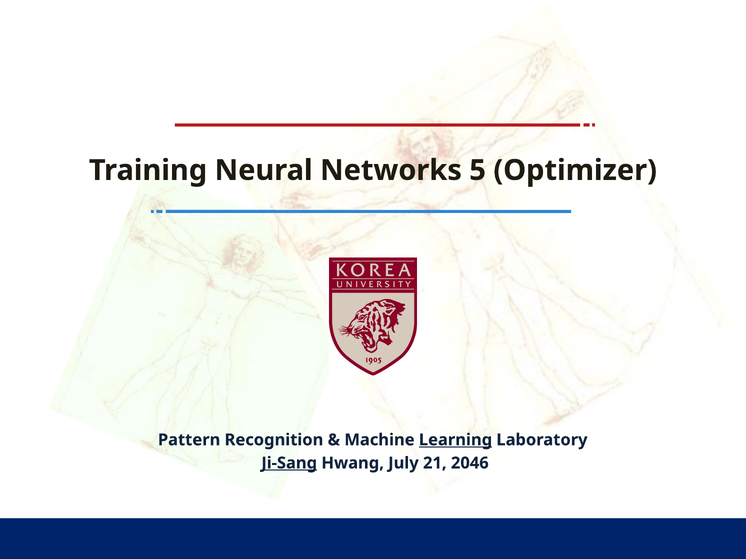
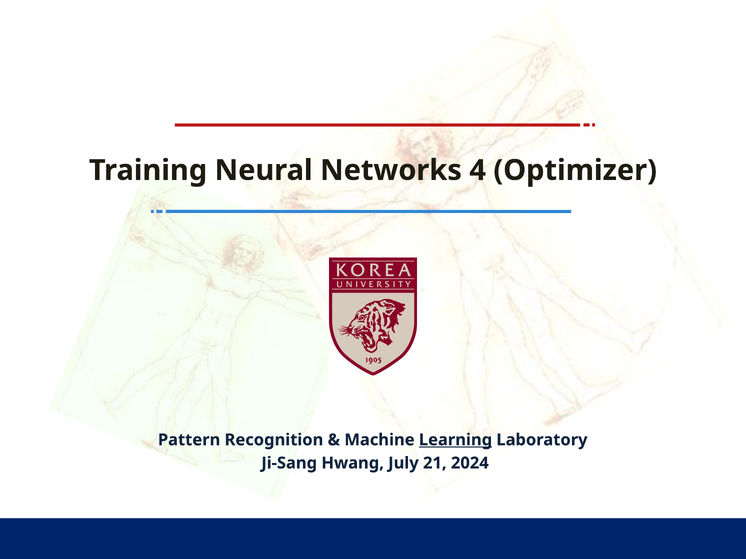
5: 5 -> 4 (478, 170)
Ji-Sang underline: present -> none (289, 463)
2046: 2046 -> 2024 (470, 463)
